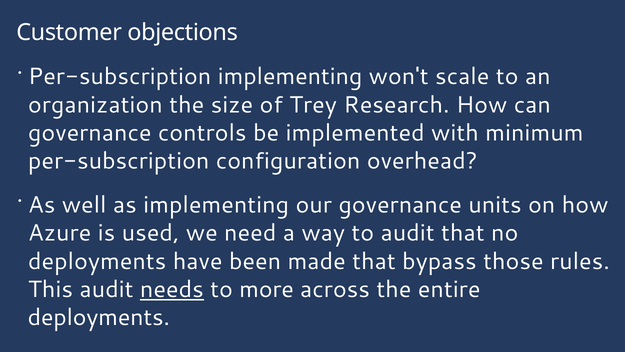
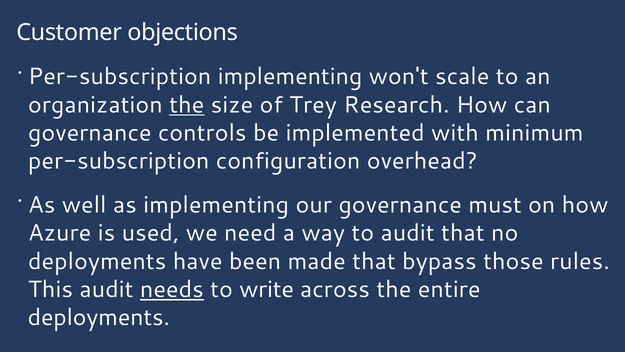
the underline: none -> present (187, 105)
units: units -> must (495, 205)
more: more -> write (267, 289)
